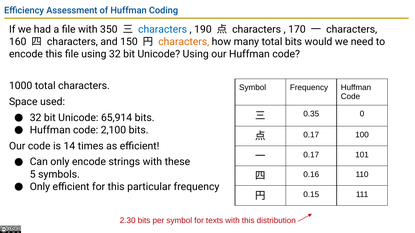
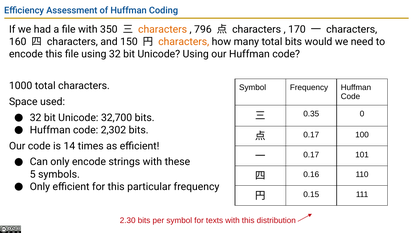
characters colour: blue -> orange (163, 29)
190: 190 -> 796 (203, 29)
65,914: 65,914 -> 32,700 (117, 118)
2,100: 2,100 -> 2,302 (113, 130)
